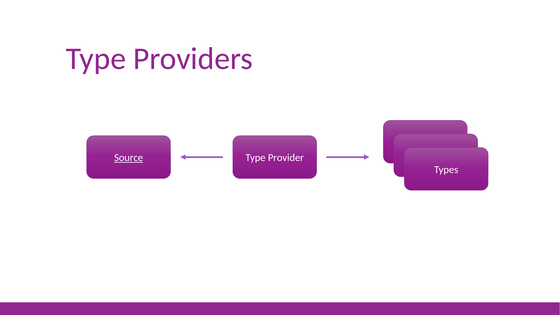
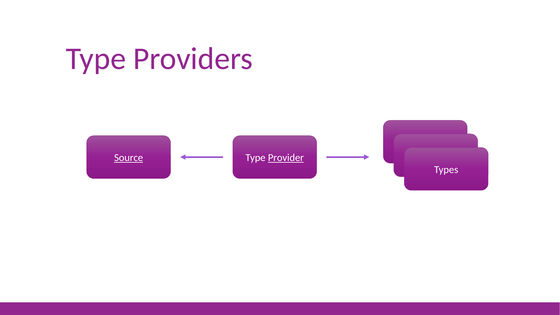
Provider underline: none -> present (286, 158)
